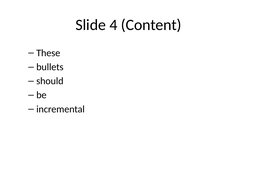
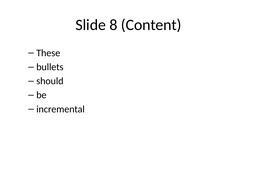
4: 4 -> 8 (113, 25)
